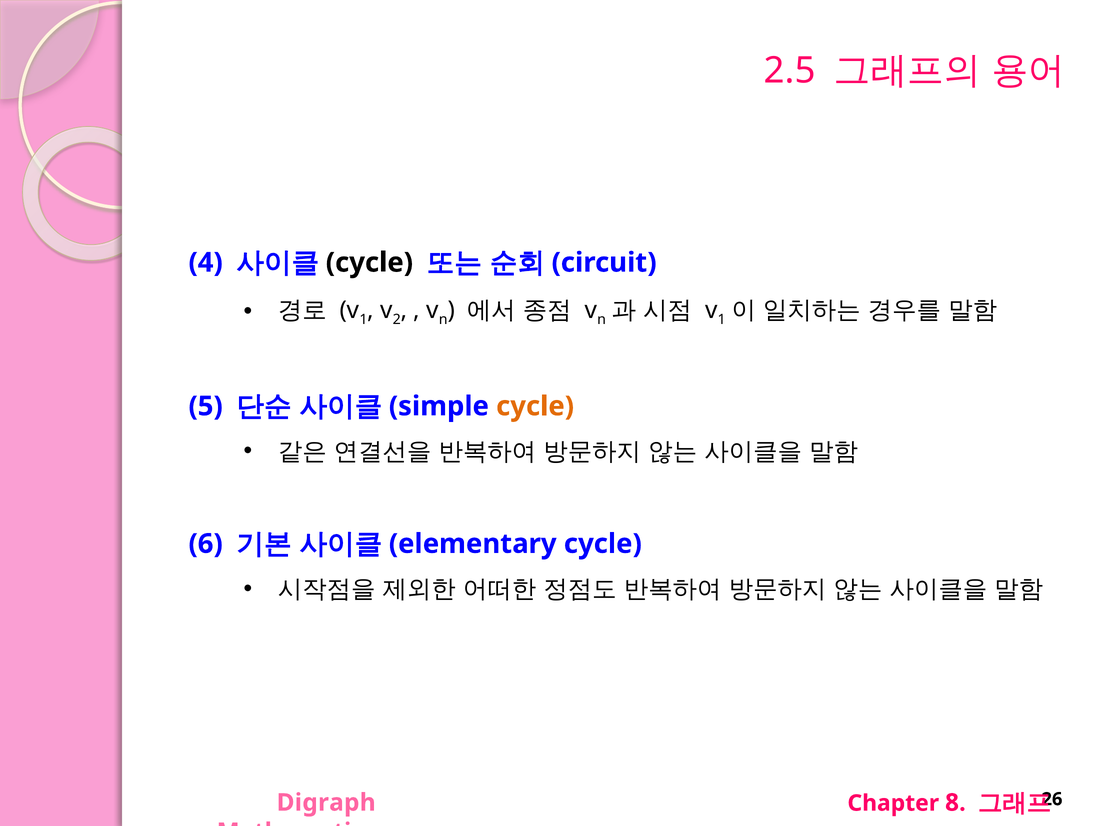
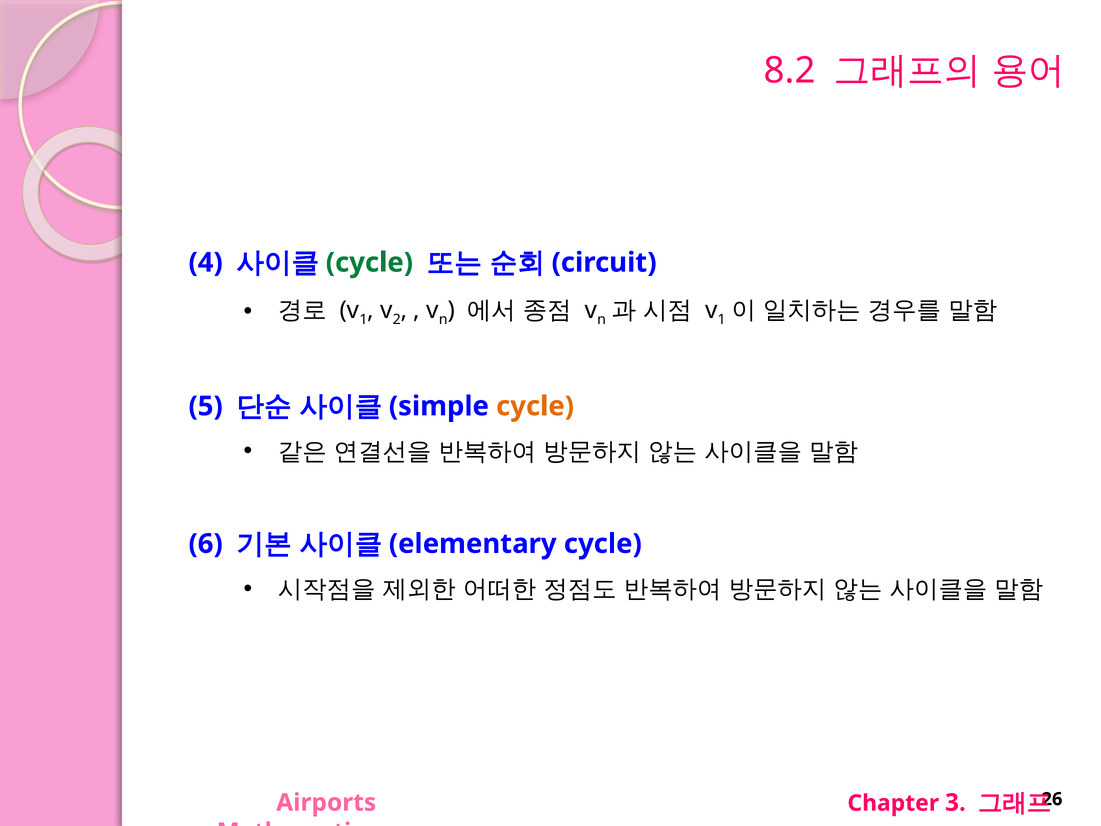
2.5: 2.5 -> 8.2 (790, 71)
cycle colour: black -> green (369, 262)
Digraph: Digraph -> Airports (326, 802)
8: 8 -> 3 (955, 802)
